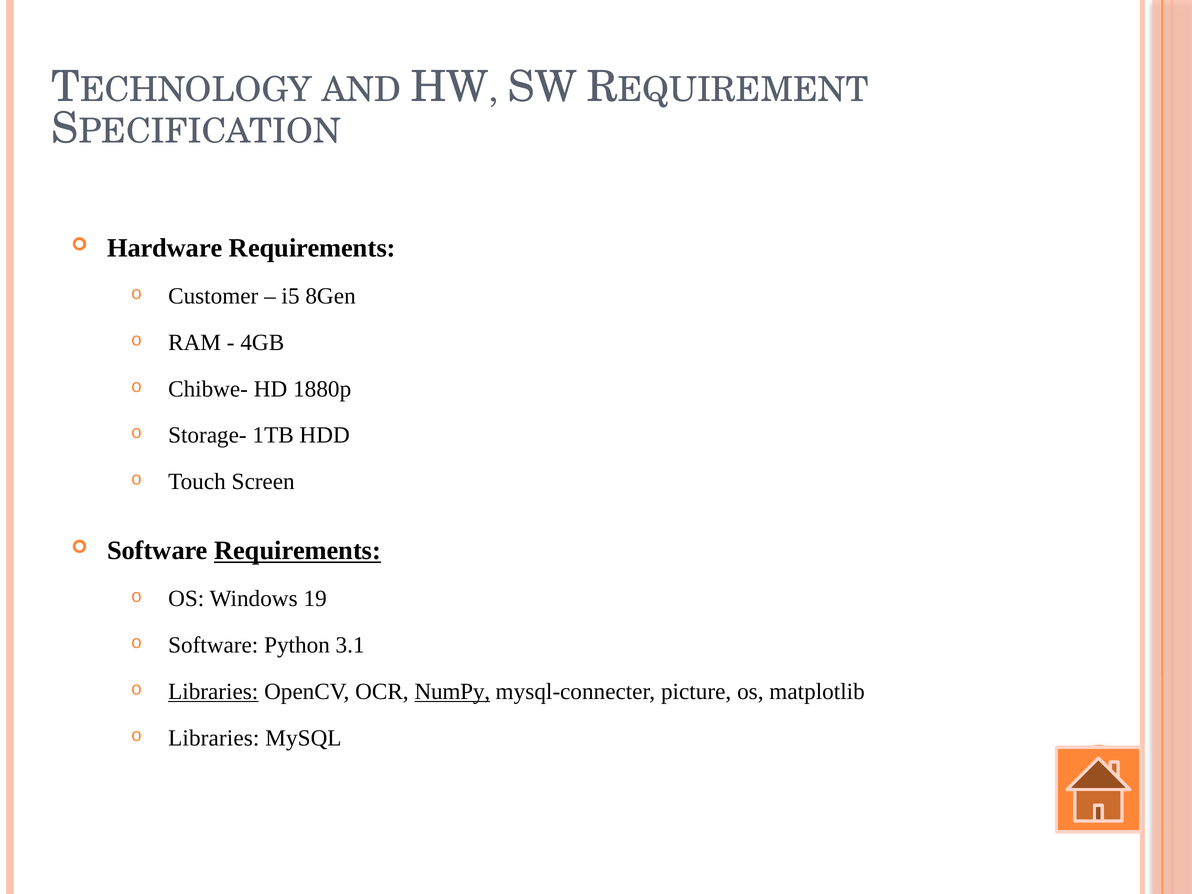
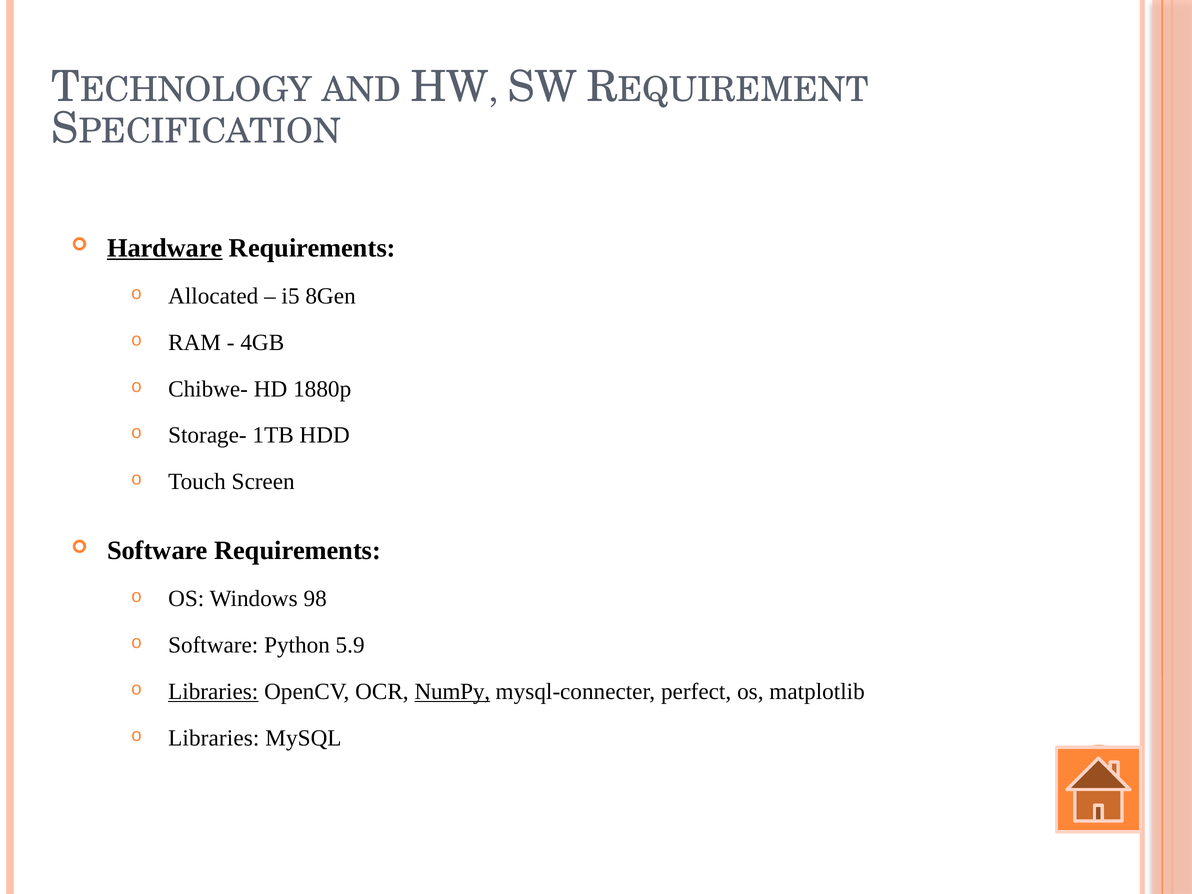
Hardware underline: none -> present (165, 248)
Customer: Customer -> Allocated (213, 296)
Requirements underline: present -> none (298, 551)
19: 19 -> 98 (315, 599)
3.1: 3.1 -> 5.9 (350, 645)
picture: picture -> perfect (696, 692)
